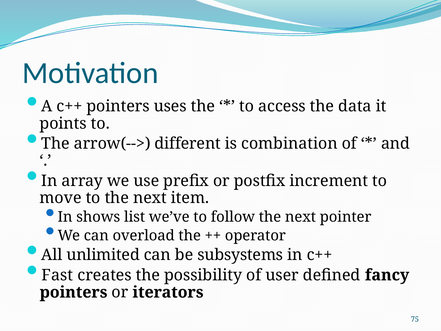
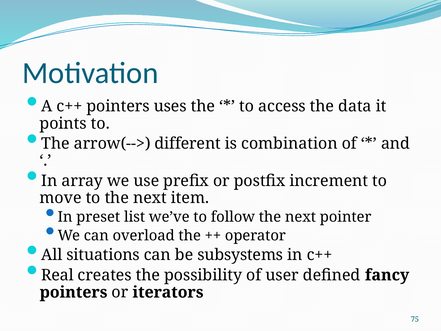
shows: shows -> preset (98, 217)
unlimited: unlimited -> situations (103, 255)
Fast: Fast -> Real (57, 275)
